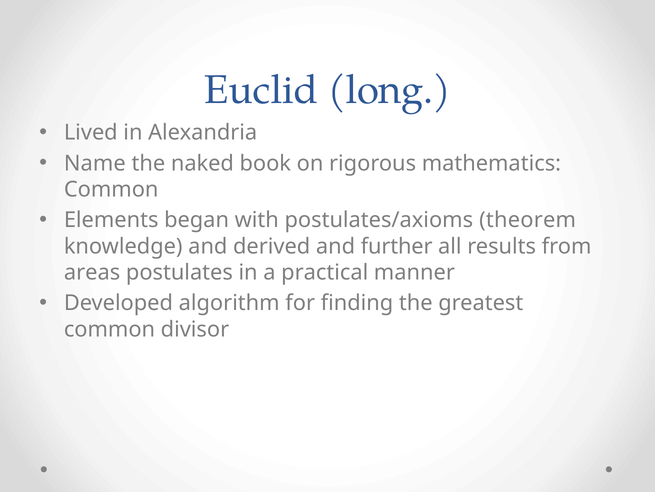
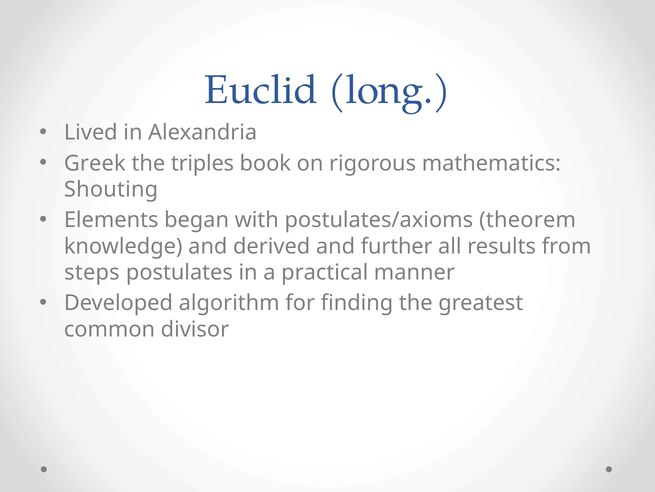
Name: Name -> Greek (95, 163)
naked: naked -> triples (203, 163)
Common: Common -> Shouting (111, 189)
areas: areas -> steps (92, 272)
